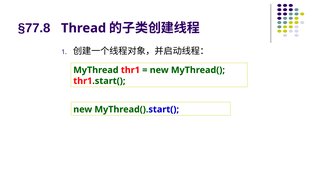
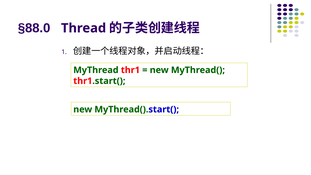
§77.8: §77.8 -> §88.0 (34, 28)
